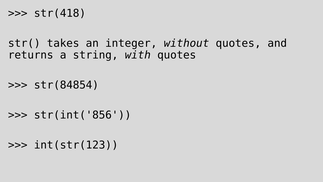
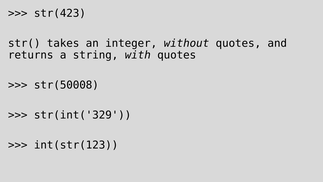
str(418: str(418 -> str(423 (60, 13)
str(84854: str(84854 -> str(50008 (66, 85)
str(int('856: str(int('856 -> str(int('329 (83, 115)
